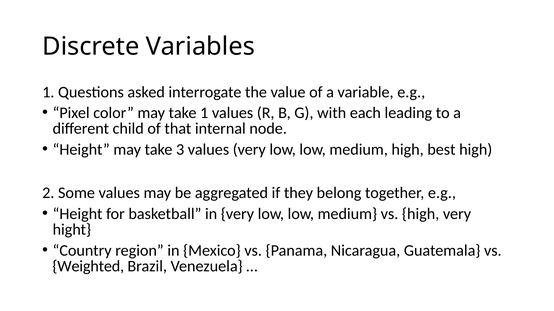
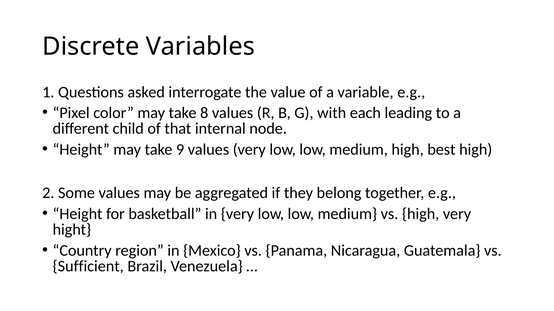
take 1: 1 -> 8 (204, 113)
3: 3 -> 9 (180, 150)
Weighted: Weighted -> Sufficient (88, 267)
